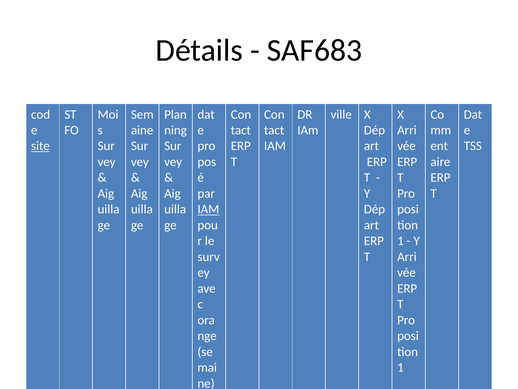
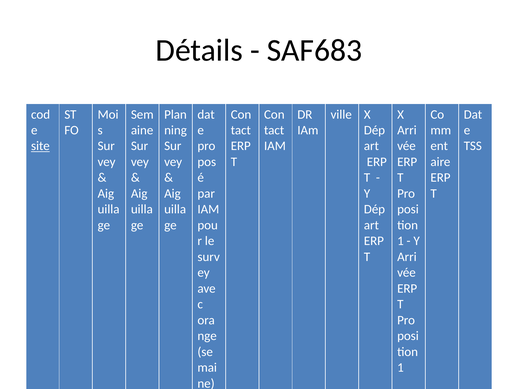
IAM underline: present -> none (208, 209)
